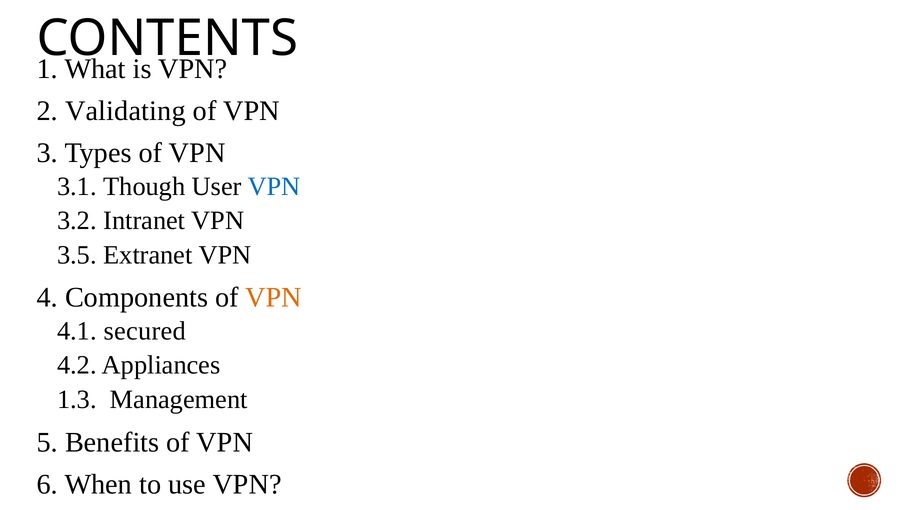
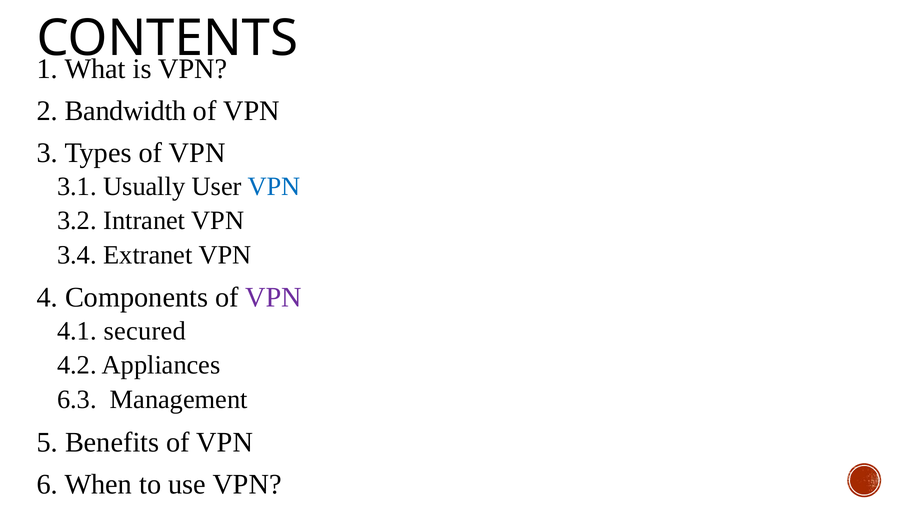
Validating: Validating -> Bandwidth (126, 111)
Though: Though -> Usually (144, 186)
3.5: 3.5 -> 3.4 (77, 255)
VPN colour: orange -> purple (274, 297)
1.3: 1.3 -> 6.3 (77, 399)
